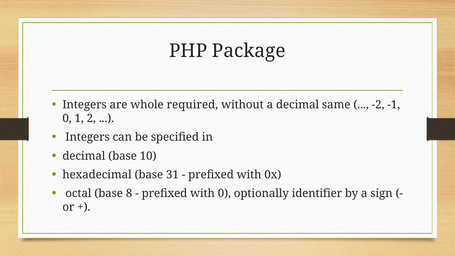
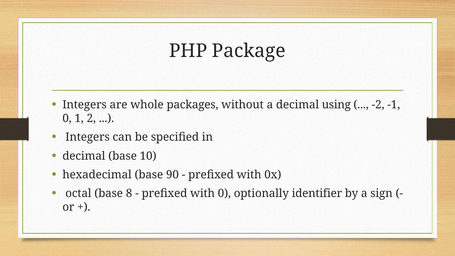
required: required -> packages (192, 105)
same: same -> using (336, 105)
31: 31 -> 90 (172, 175)
